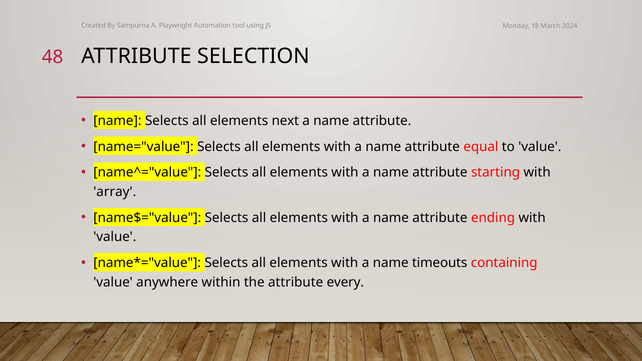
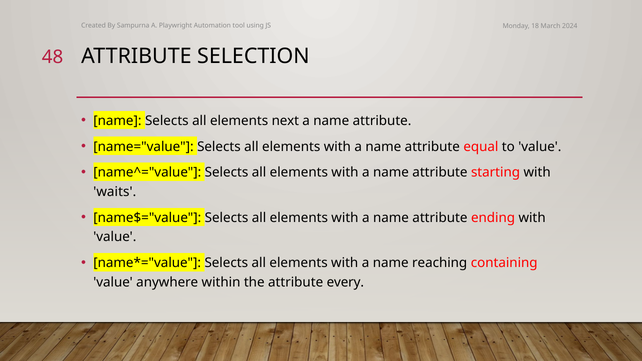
array: array -> waits (115, 192)
timeouts: timeouts -> reaching (440, 263)
